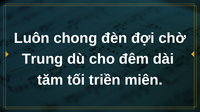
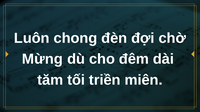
Trung: Trung -> Mừng (42, 59)
